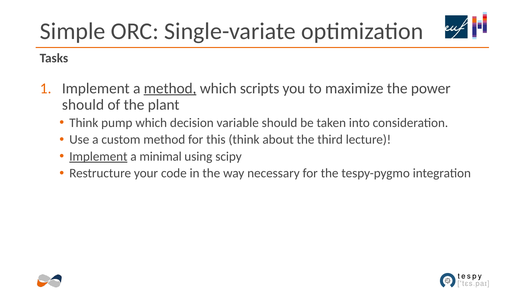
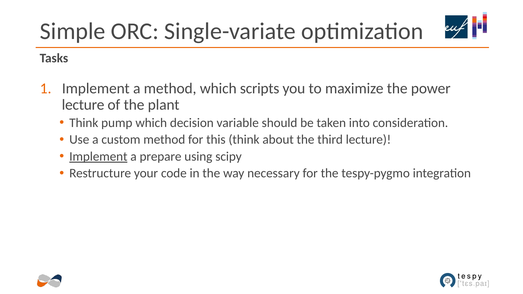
method underline: present -> none (170, 88)
should: should -> lecture (83, 105)
minimal: minimal -> prepare (161, 157)
